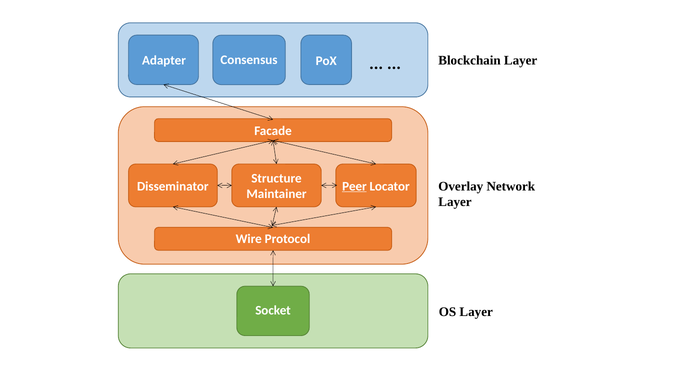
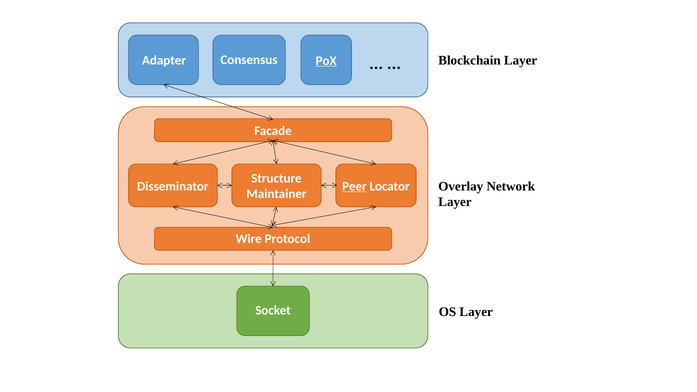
PoX underline: none -> present (326, 61)
